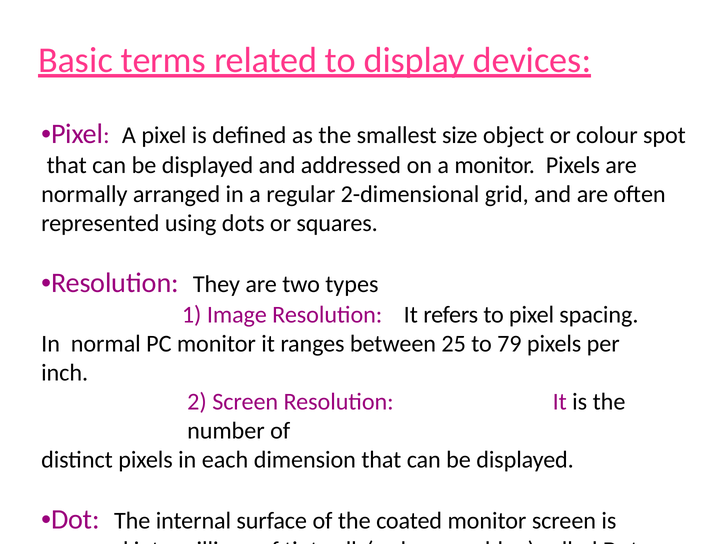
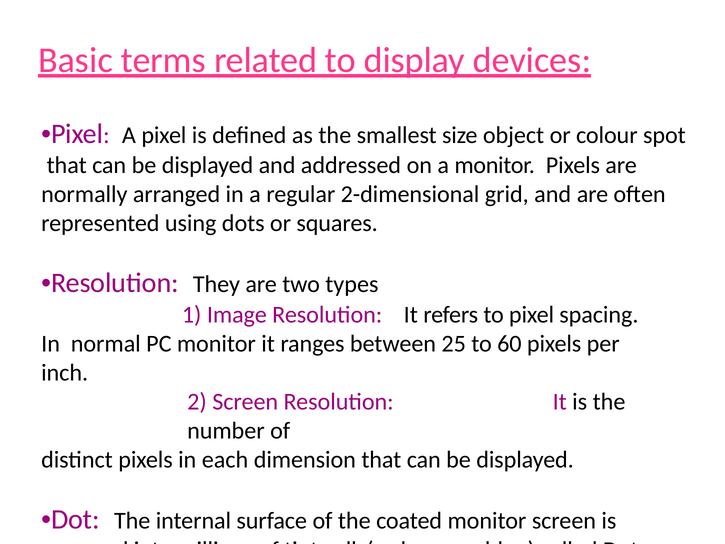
79: 79 -> 60 (509, 343)
